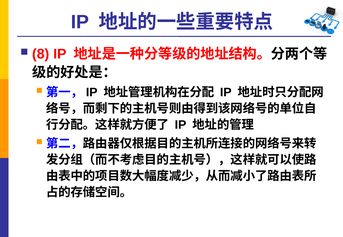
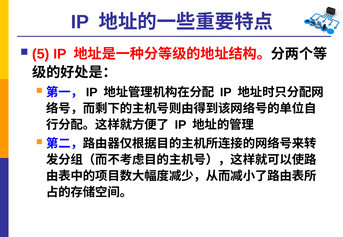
8: 8 -> 5 (41, 54)
